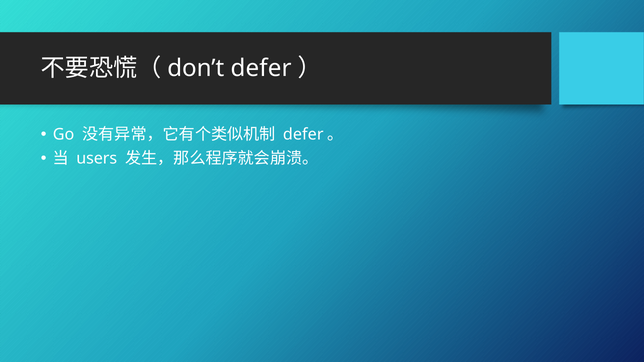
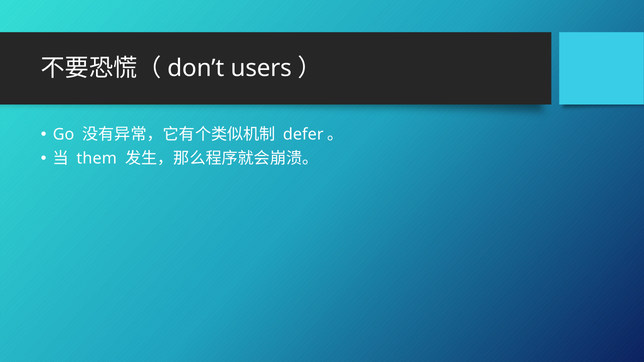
defer: defer -> users (261, 68)
users: users -> them (97, 159)
